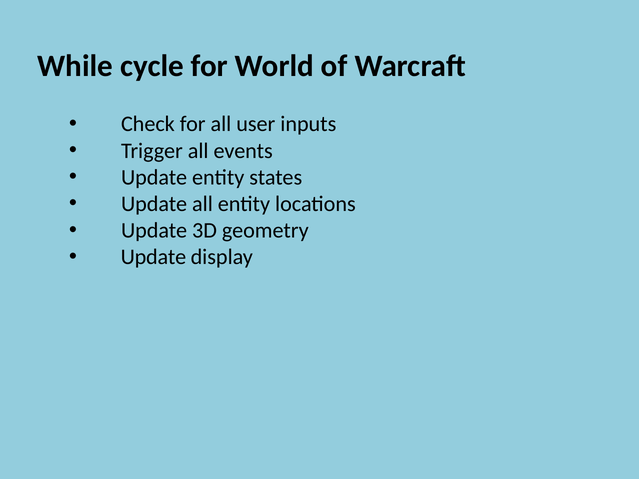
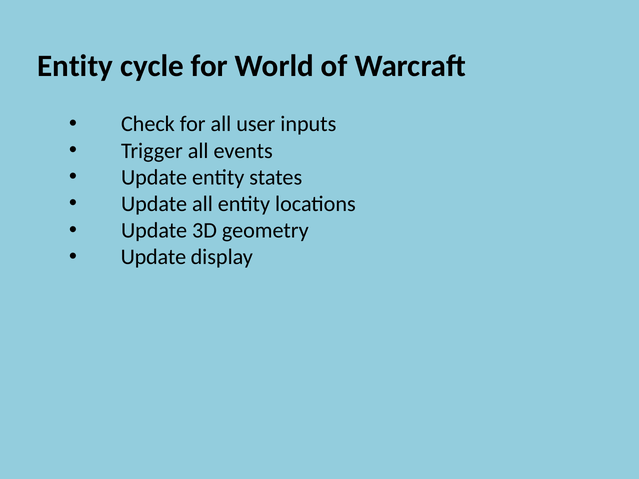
While: While -> Entity (75, 66)
